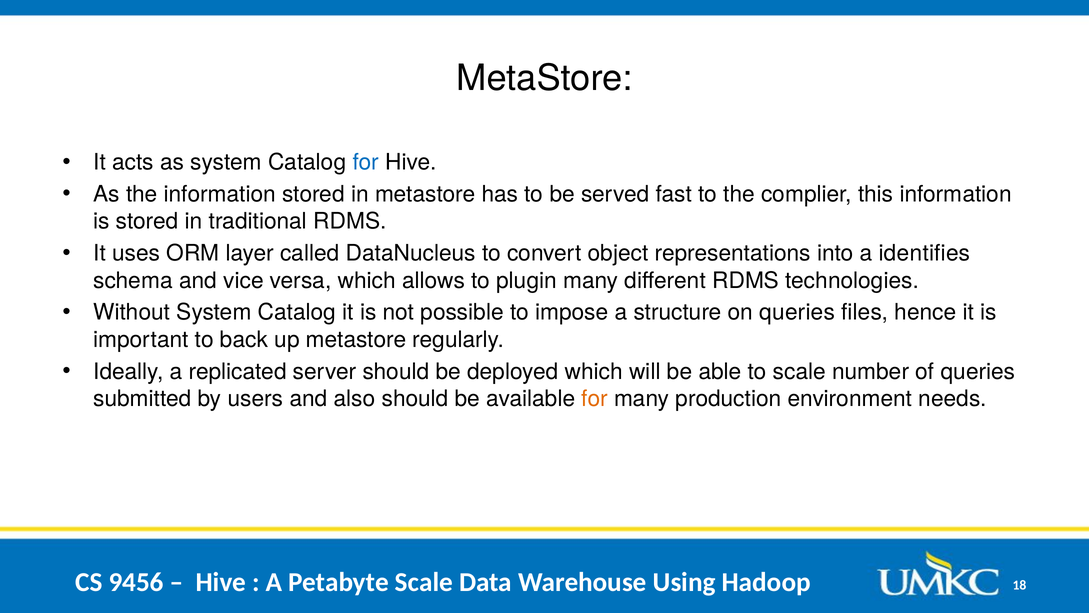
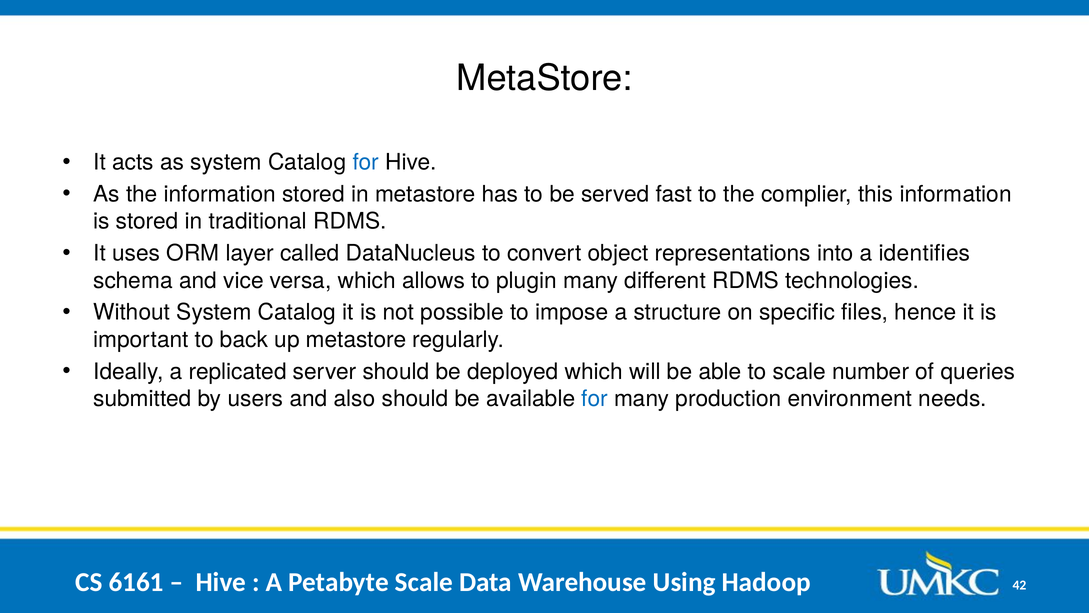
on queries: queries -> specific (797, 312)
for colour: orange -> blue (595, 399)
9456: 9456 -> 6161 (136, 582)
18: 18 -> 42 (1019, 585)
